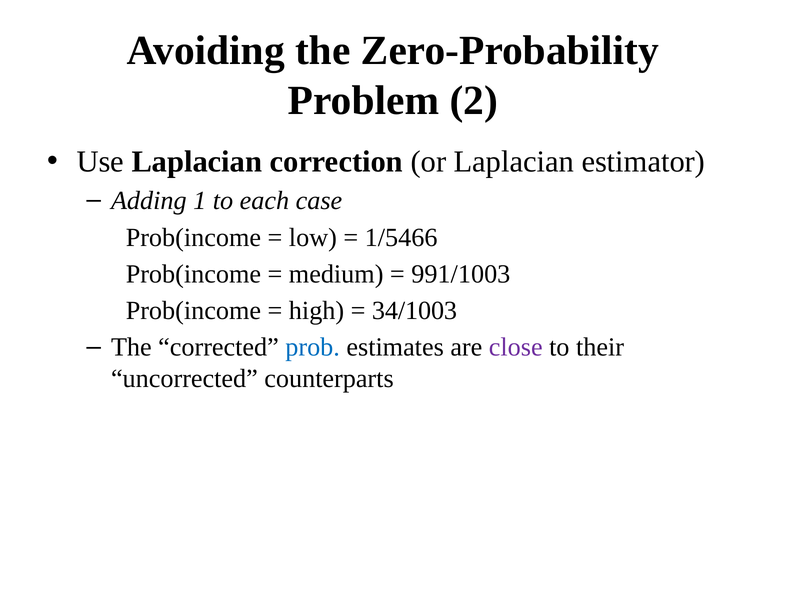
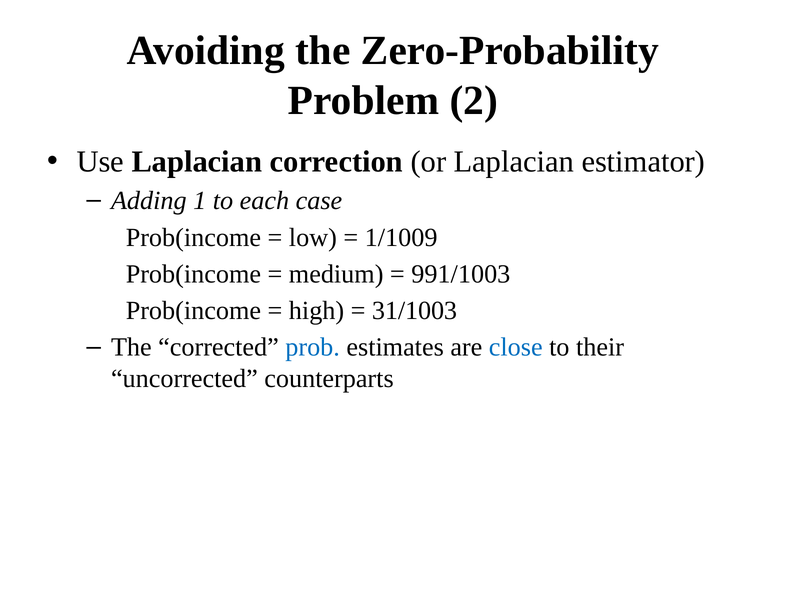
1/5466: 1/5466 -> 1/1009 (401, 238)
34/1003: 34/1003 -> 31/1003 (415, 311)
close colour: purple -> blue (516, 348)
